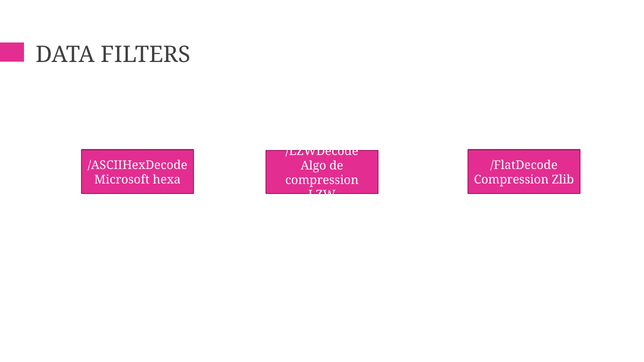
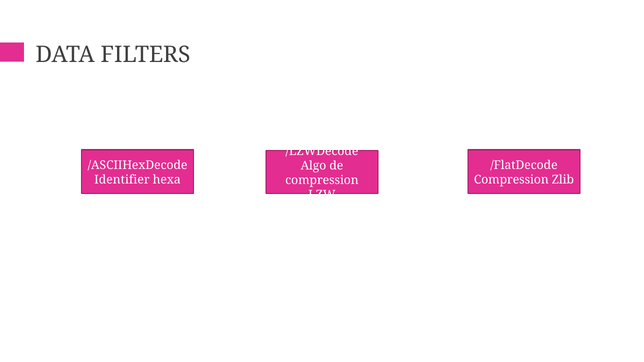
Microsoft: Microsoft -> Identifier (122, 180)
